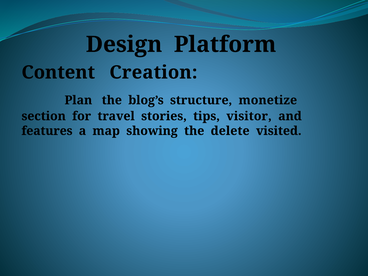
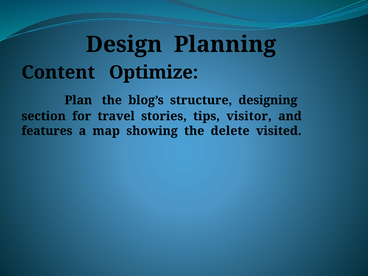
Platform: Platform -> Planning (225, 45)
Creation: Creation -> Optimize (154, 72)
monetize: monetize -> designing (268, 100)
